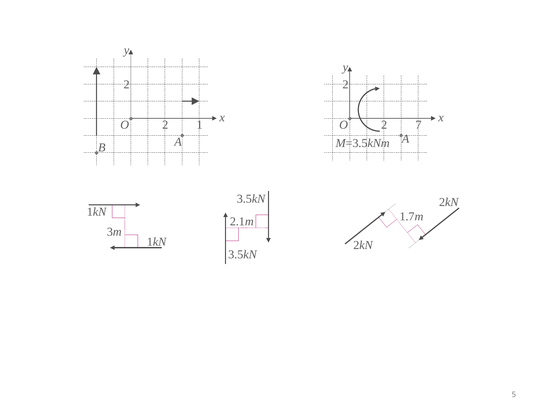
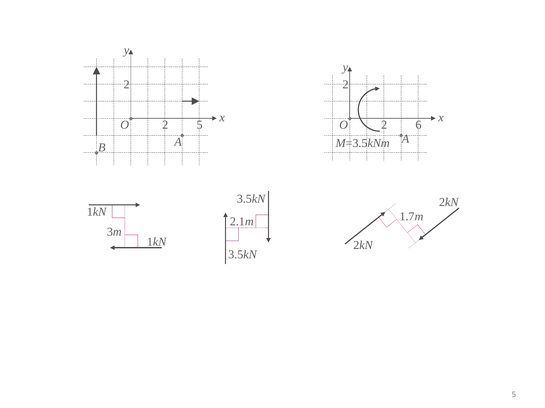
2 1: 1 -> 5 (200, 125)
7: 7 -> 6 (418, 125)
